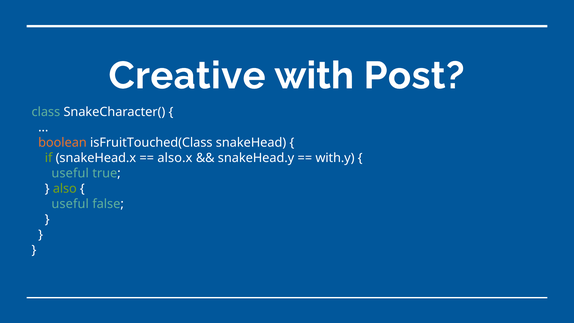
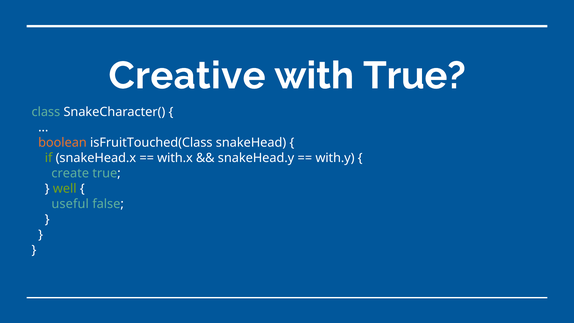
with Post: Post -> True (414, 76)
also.x: also.x -> with.x (175, 158)
useful: useful -> create (70, 173)
also: also -> well (65, 189)
